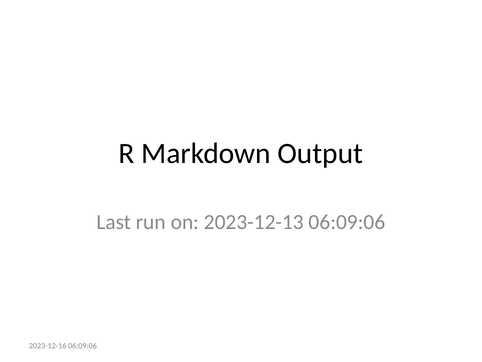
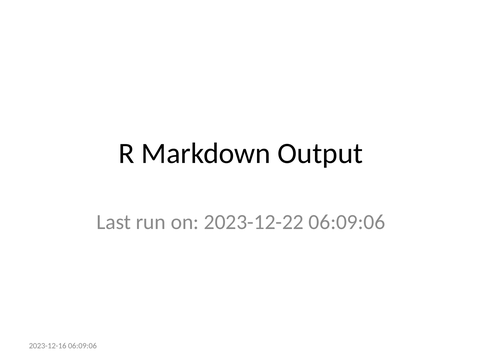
2023-12-13: 2023-12-13 -> 2023-12-22 (254, 222)
